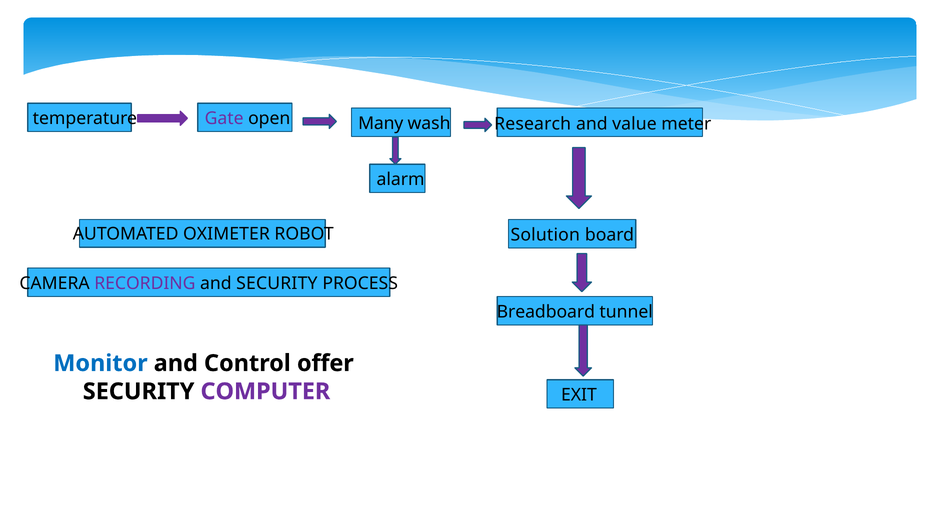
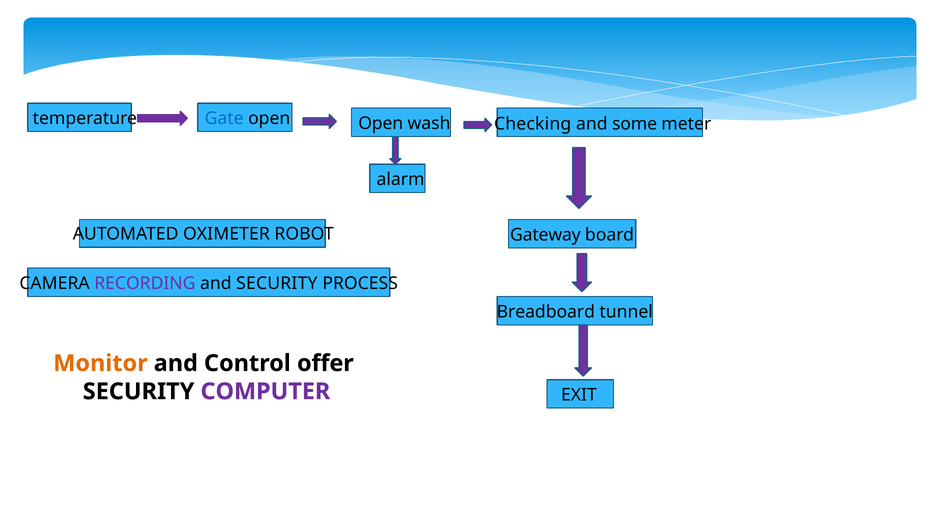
Gate colour: purple -> blue (224, 118)
open Many: Many -> Open (381, 123)
Research: Research -> Checking (533, 124)
value: value -> some (635, 124)
Solution: Solution -> Gateway (545, 235)
Monitor colour: blue -> orange (100, 363)
